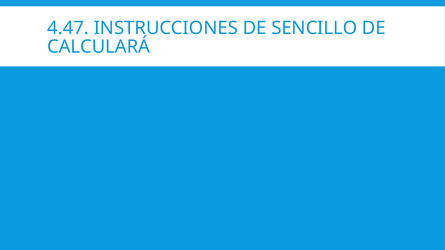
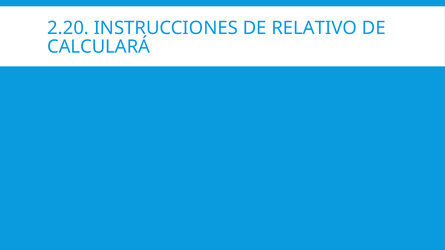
4.47: 4.47 -> 2.20 (68, 28)
SENCILLO: SENCILLO -> RELATIVO (314, 28)
